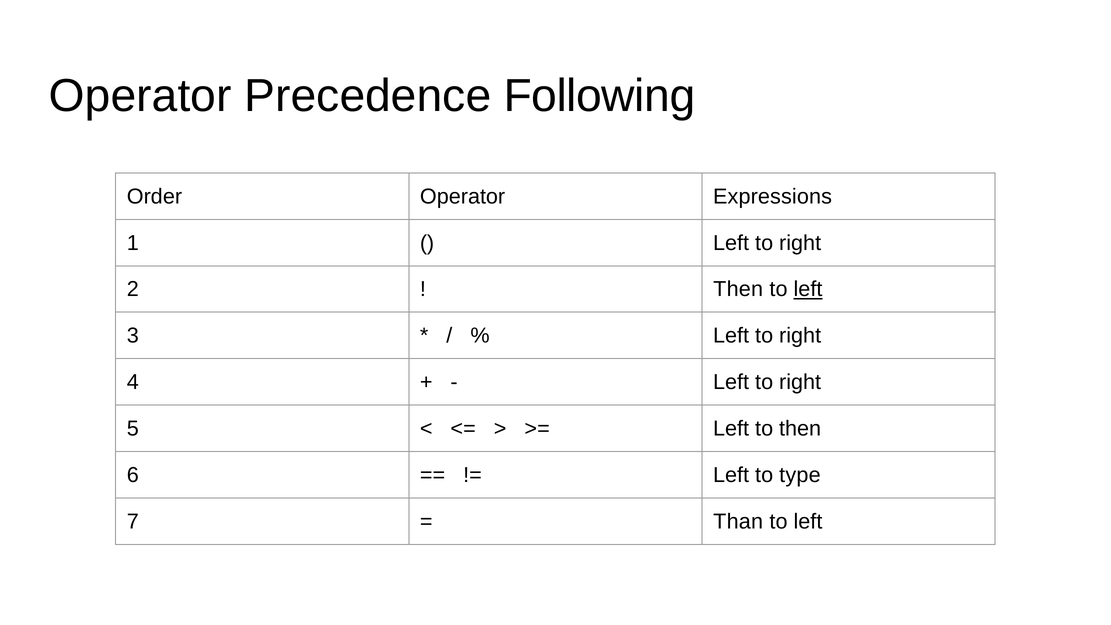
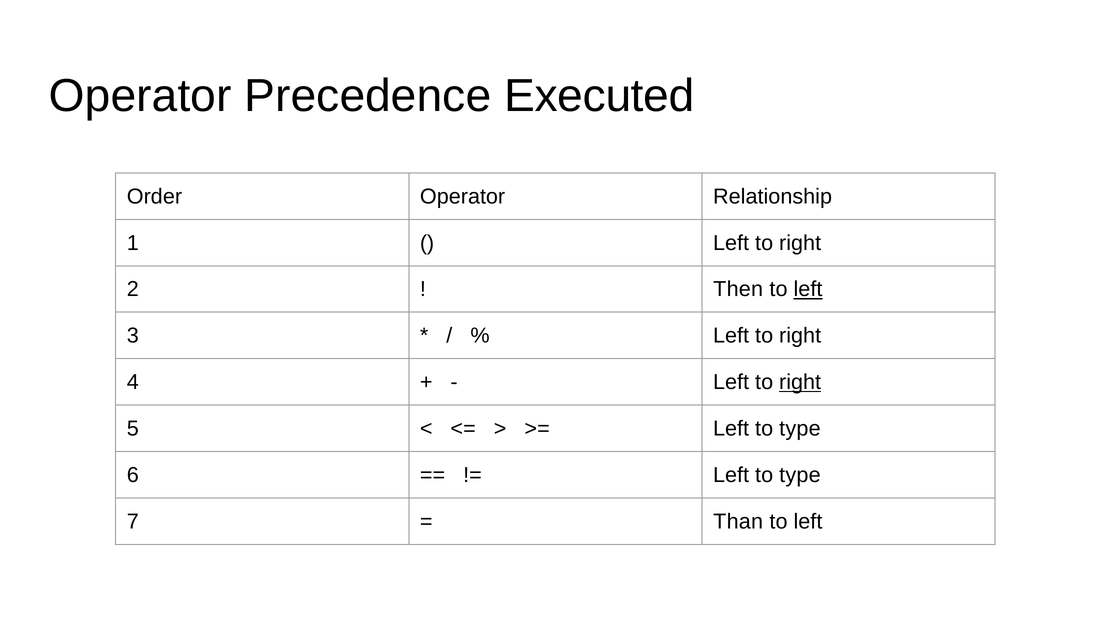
Following: Following -> Executed (599, 96)
Expressions: Expressions -> Relationship (773, 196)
right underline: none -> present (800, 382)
then: then -> type (800, 429)
